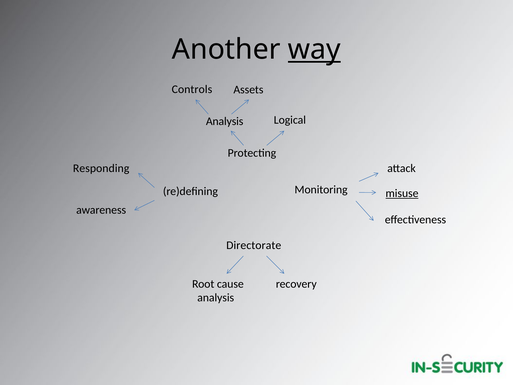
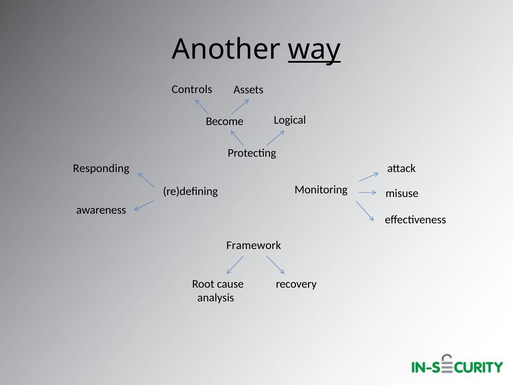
Analysis: Analysis -> Become (225, 121)
misuse underline: present -> none (402, 193)
Directorate: Directorate -> Framework (254, 245)
